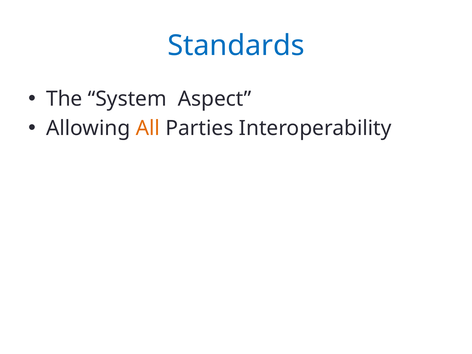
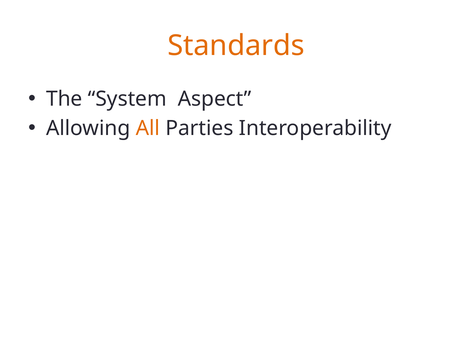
Standards colour: blue -> orange (236, 46)
